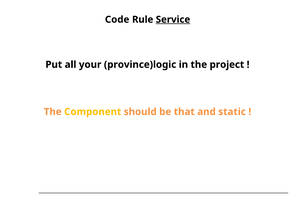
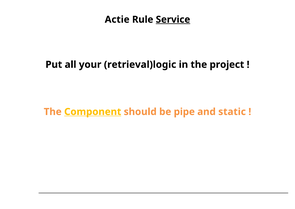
Code: Code -> Actie (117, 19)
province)logic: province)logic -> retrieval)logic (140, 64)
Component underline: none -> present (93, 112)
that: that -> pipe (184, 112)
